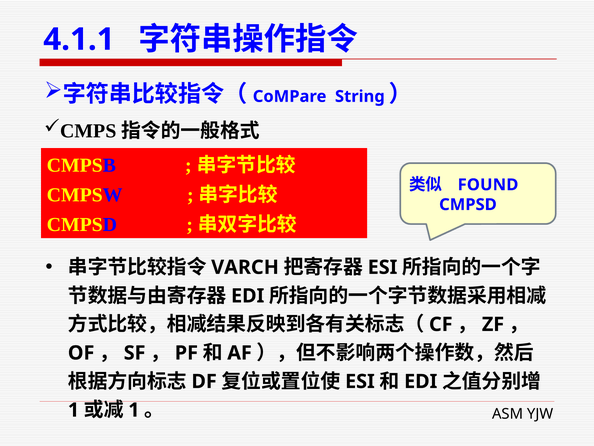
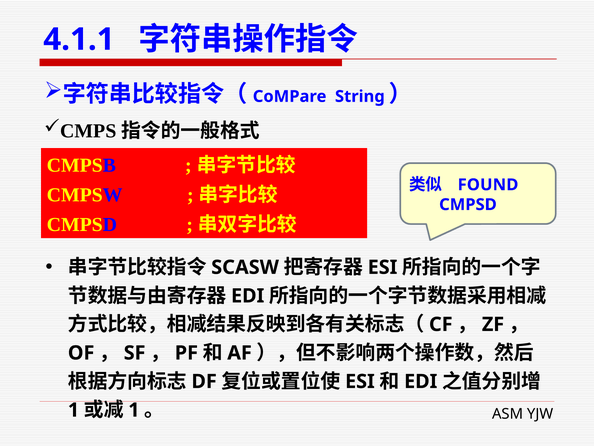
VARCH: VARCH -> SCASW (245, 267)
